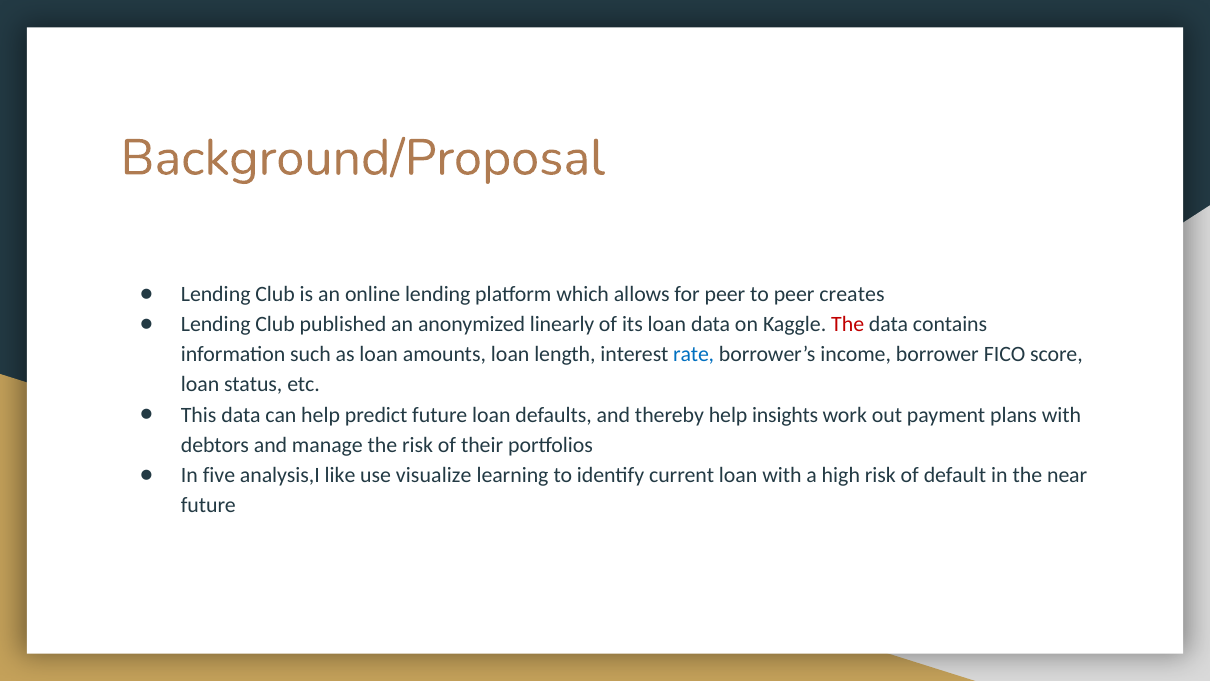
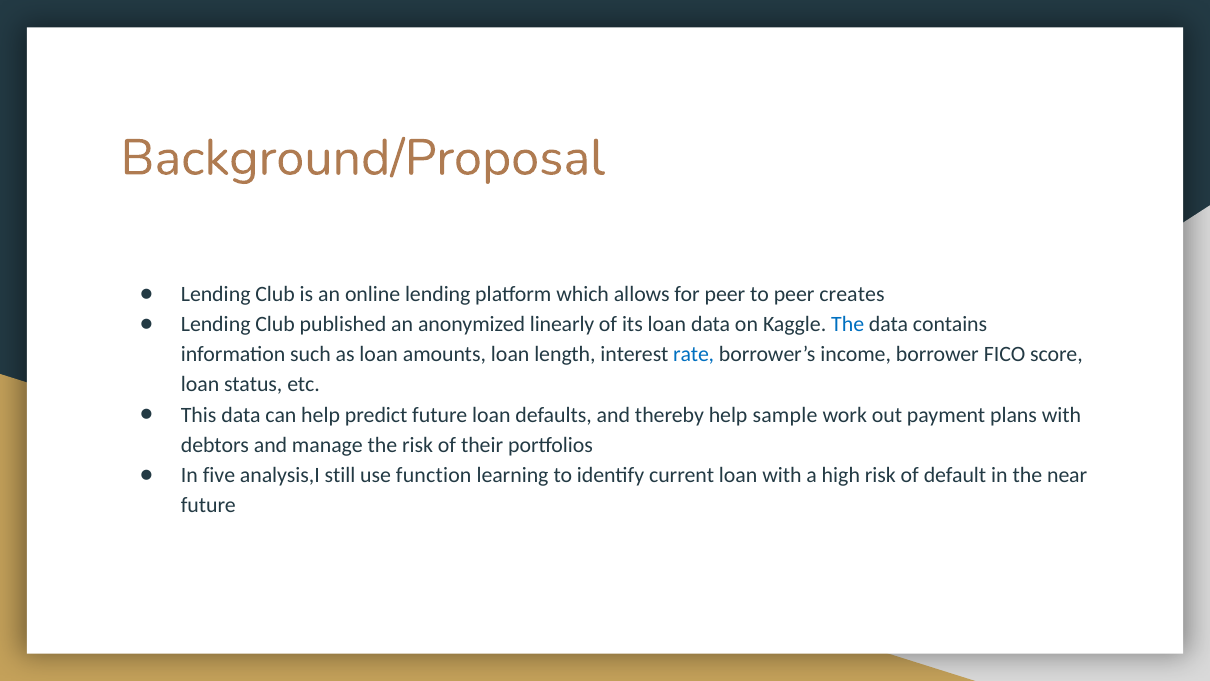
The colour: red -> blue (848, 324)
insights: insights -> sample (785, 415)
like: like -> still (340, 475)
visualize: visualize -> function (434, 475)
